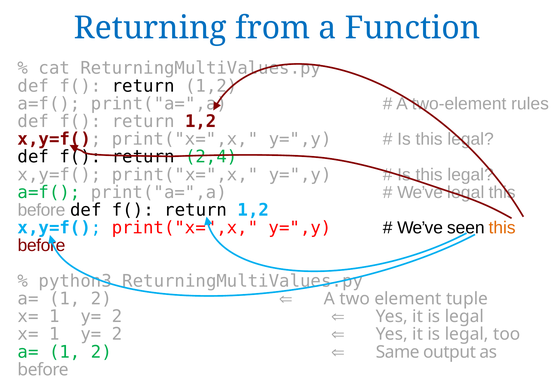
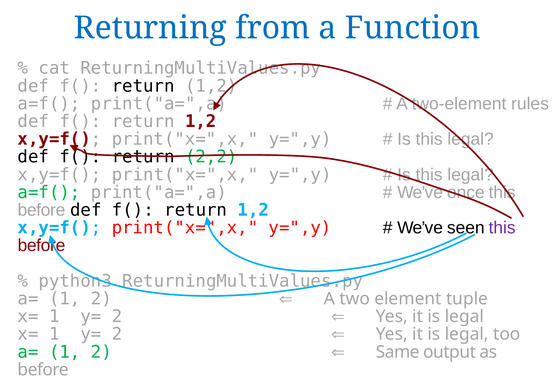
2,4: 2,4 -> 2,2 (211, 157)
We’ve legal: legal -> once (466, 192)
this colour: orange -> purple (502, 228)
